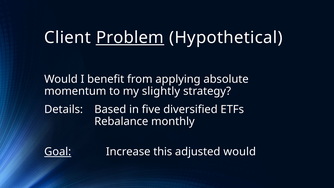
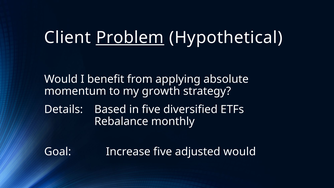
slightly: slightly -> growth (161, 91)
Goal underline: present -> none (58, 152)
Increase this: this -> five (163, 152)
